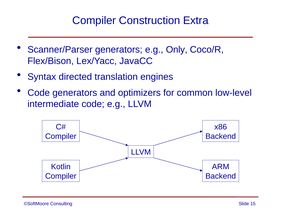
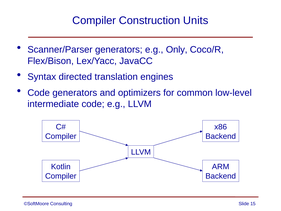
Extra: Extra -> Units (196, 20)
